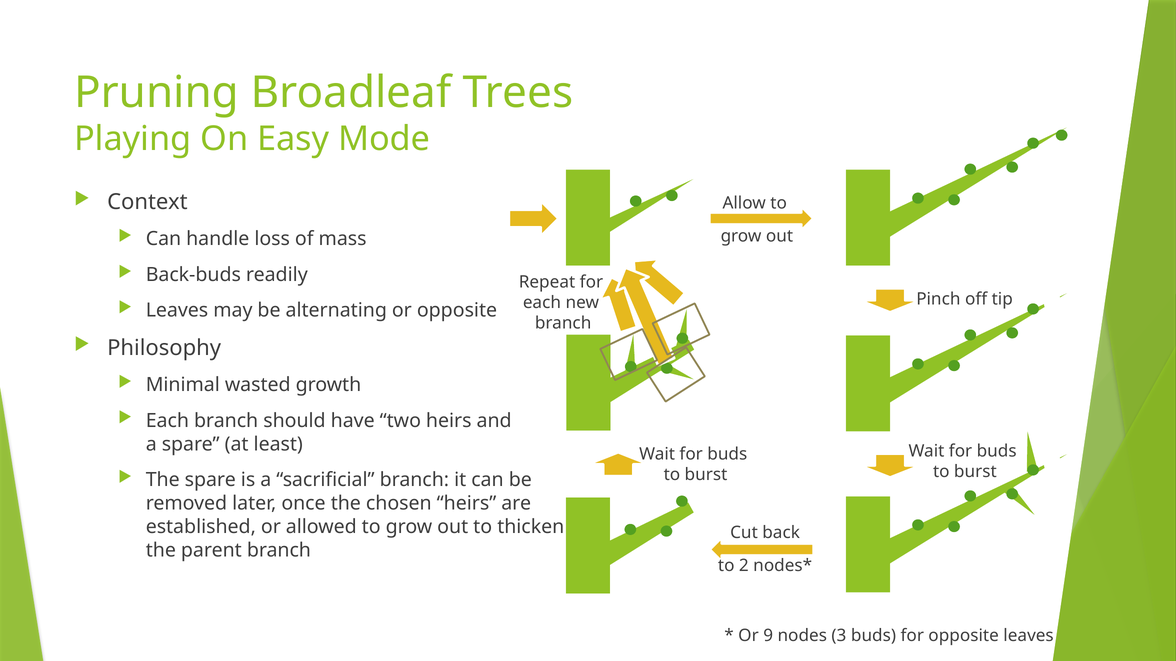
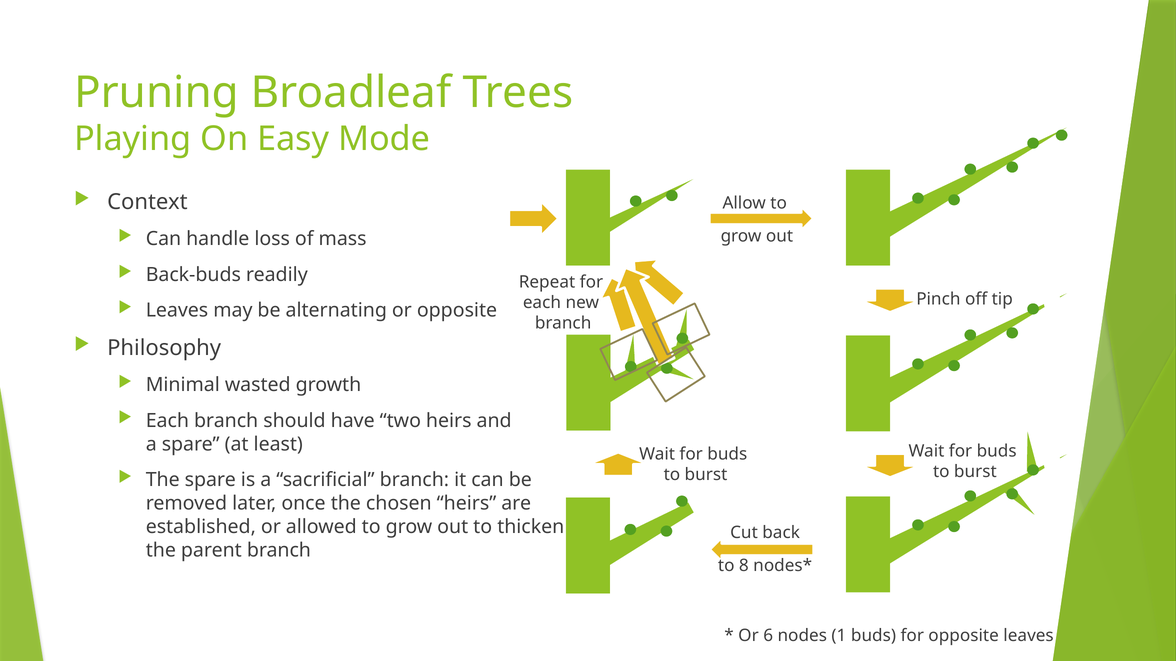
2: 2 -> 8 (744, 566)
9: 9 -> 6 (768, 636)
3: 3 -> 1 (839, 636)
